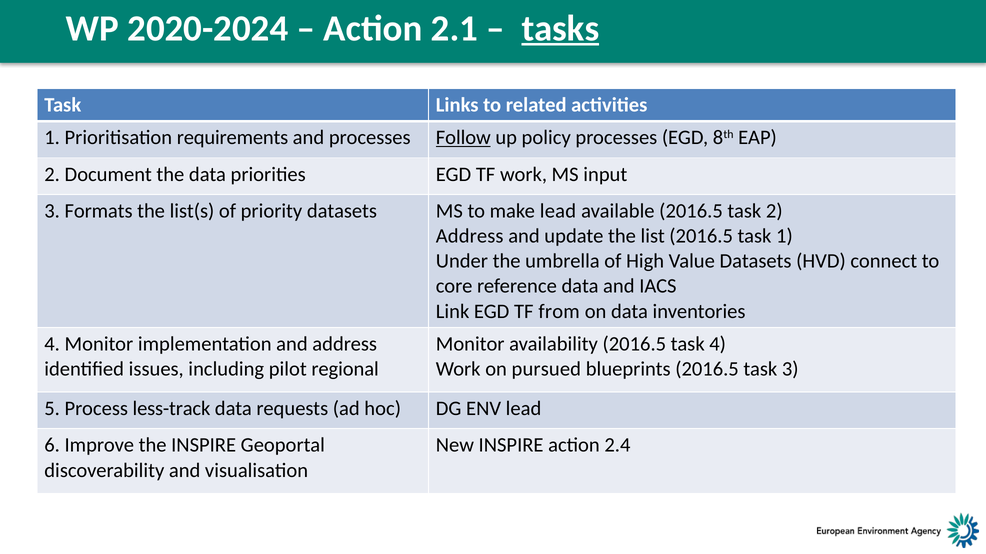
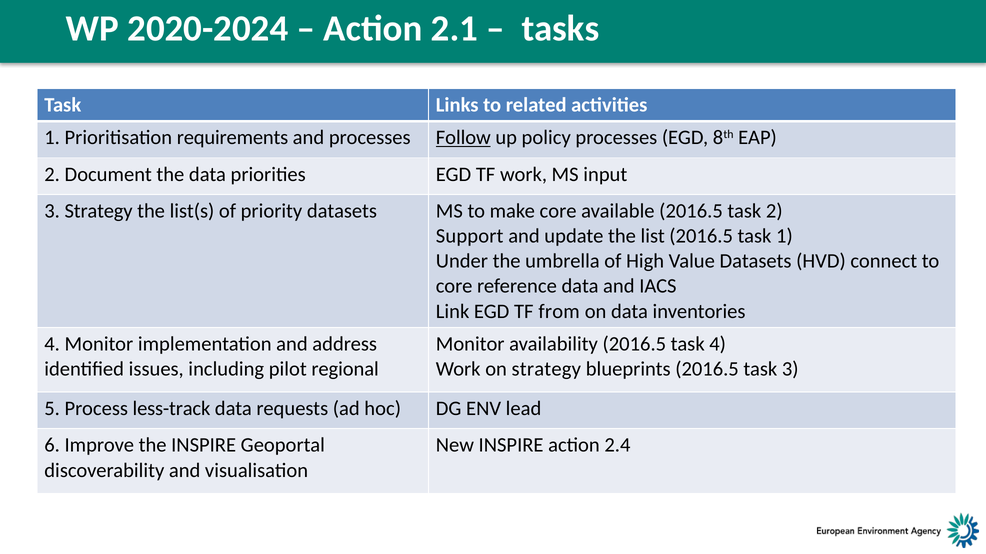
tasks underline: present -> none (560, 28)
3 Formats: Formats -> Strategy (99, 211)
make lead: lead -> core (558, 211)
Address: Address -> Support (470, 236)
on pursued: pursued -> strategy (546, 369)
